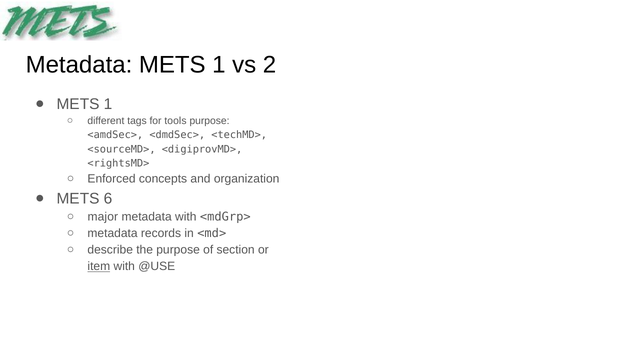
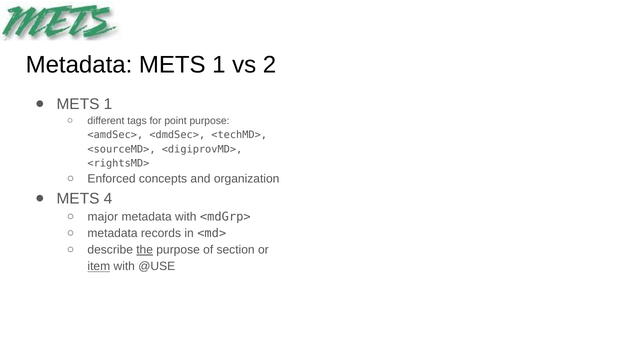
tools: tools -> point (176, 121)
6: 6 -> 4 (108, 199)
the underline: none -> present (145, 250)
